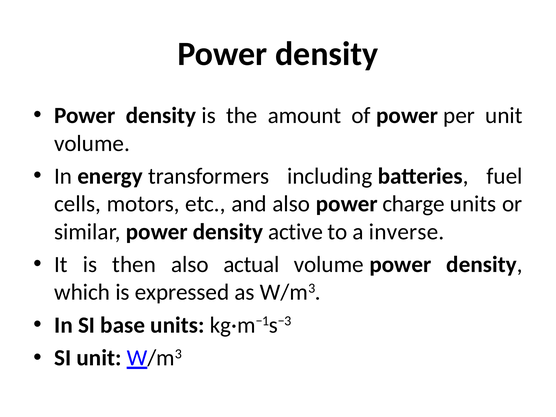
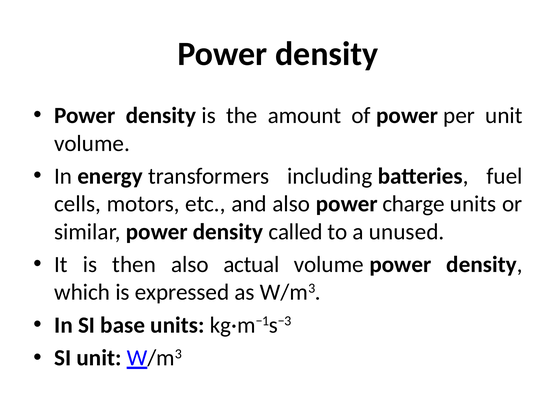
active: active -> called (296, 232)
inverse: inverse -> unused (407, 232)
